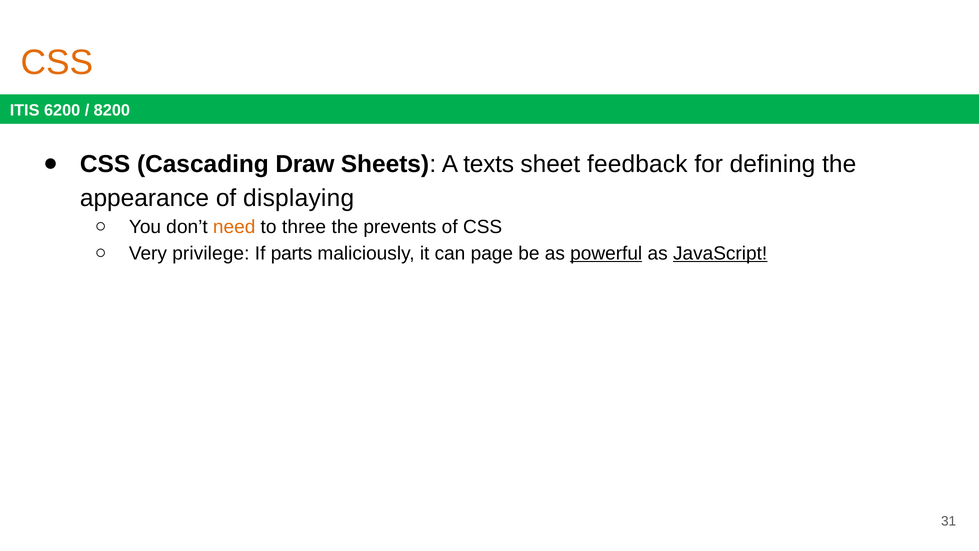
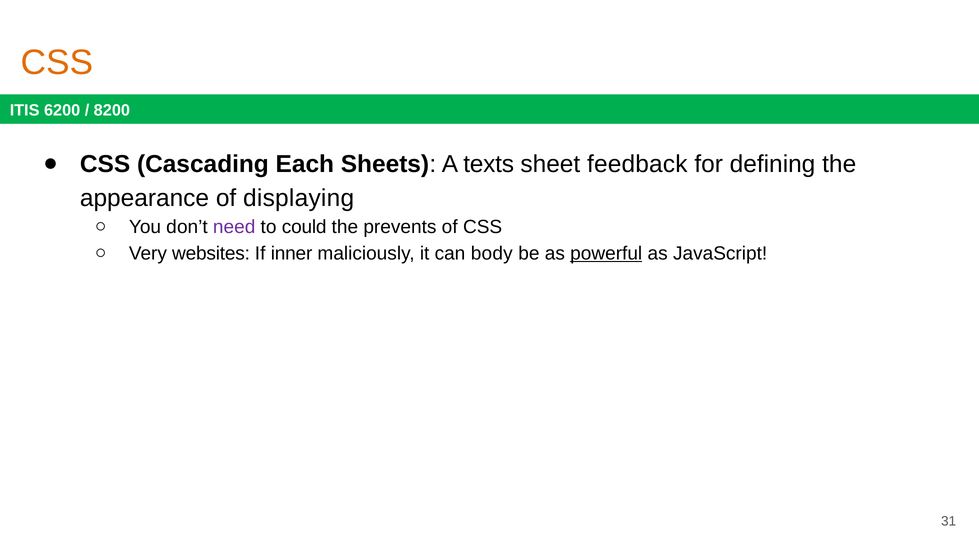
Draw: Draw -> Each (305, 164)
need colour: orange -> purple (234, 227)
three: three -> could (304, 227)
privilege: privilege -> websites (211, 253)
parts: parts -> inner (292, 253)
page: page -> body (492, 253)
JavaScript underline: present -> none (720, 253)
